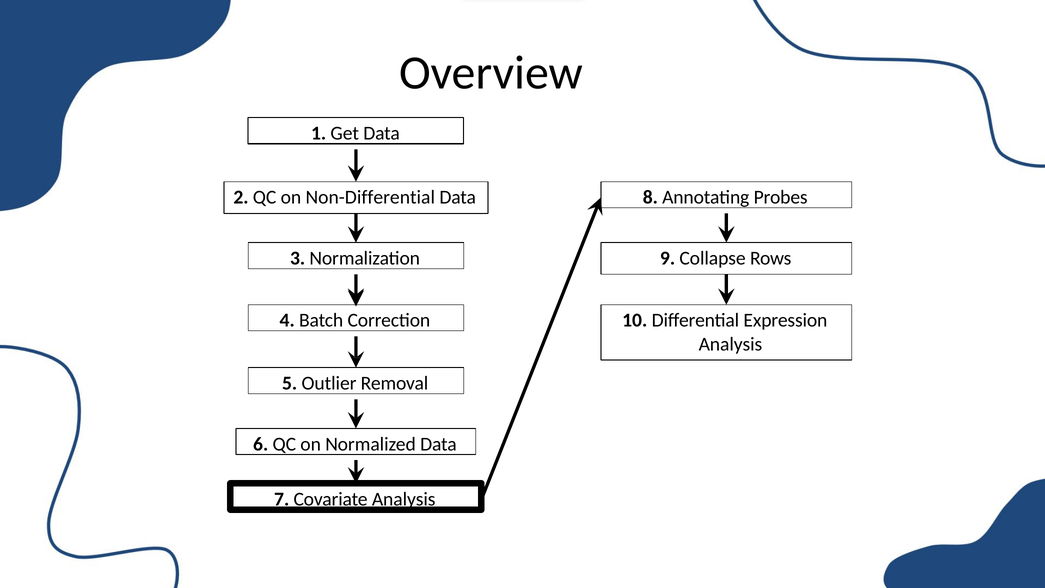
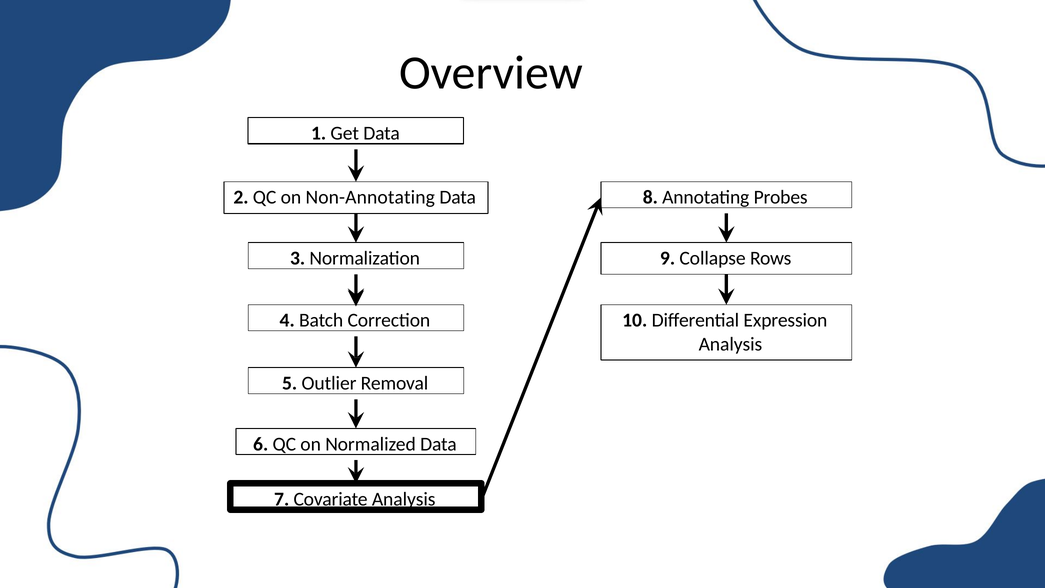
Non-Differential: Non-Differential -> Non-Annotating (370, 197)
